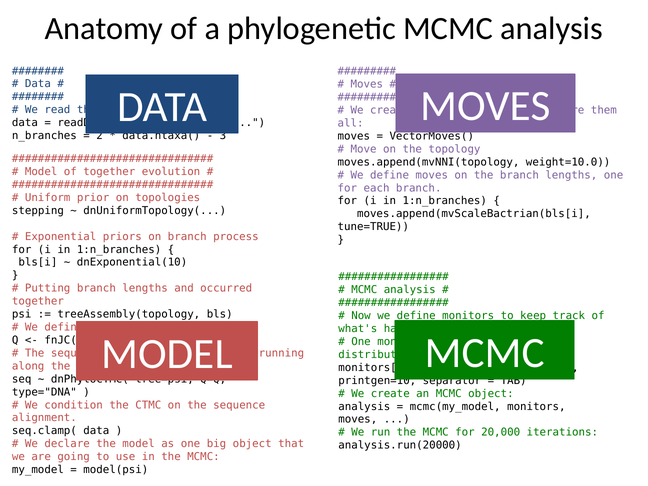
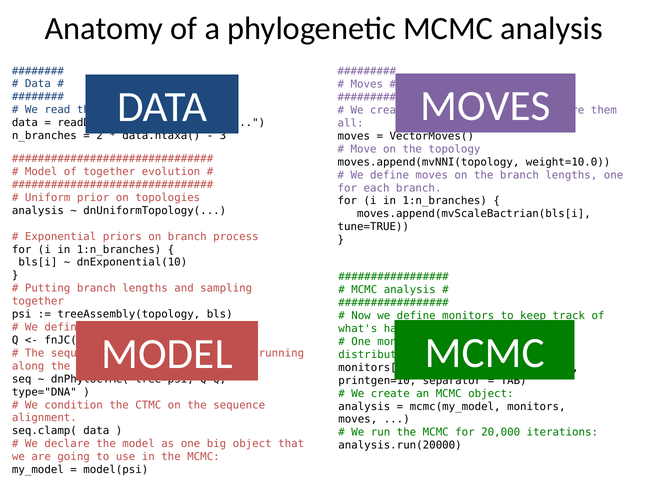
stepping: stepping -> analysis (38, 211)
occurred: occurred -> sampling (226, 288)
